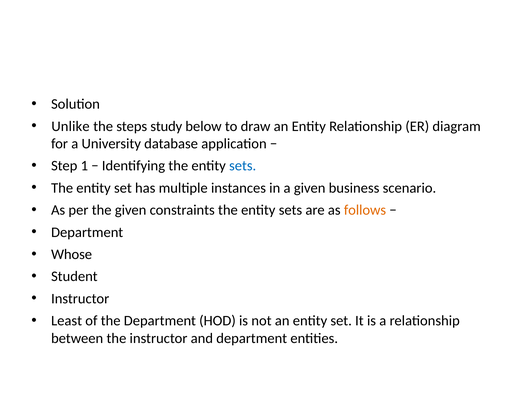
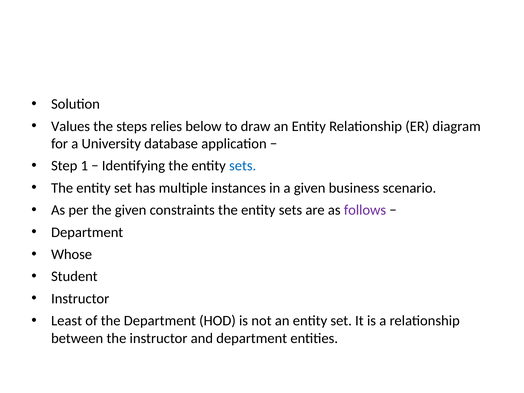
Unlike: Unlike -> Values (71, 126)
study: study -> relies (166, 126)
follows colour: orange -> purple (365, 210)
